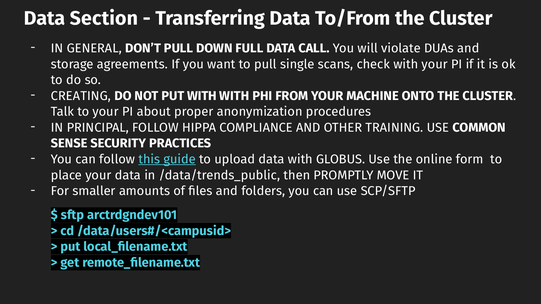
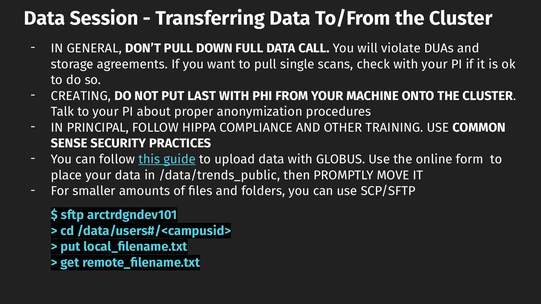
Section: Section -> Session (104, 18)
PUT WITH: WITH -> LAST (202, 96)
